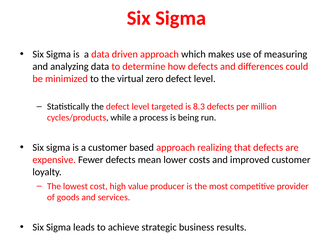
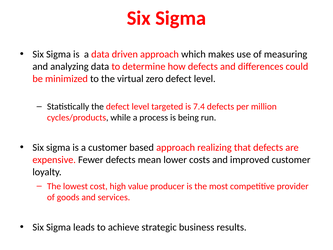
8.3: 8.3 -> 7.4 (199, 106)
